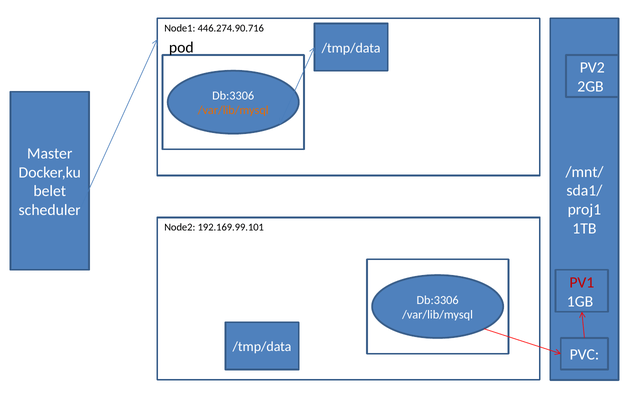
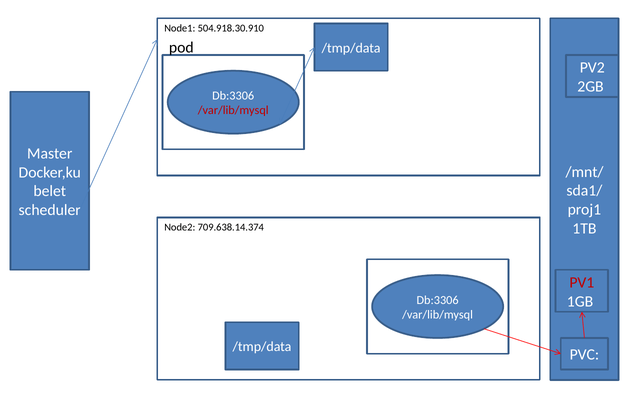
446.274.90.716: 446.274.90.716 -> 504.918.30.910 (231, 28)
/var/lib/mysql colour: orange -> red (233, 110)
192.169.99.101: 192.169.99.101 -> 709.638.14.374 (231, 228)
